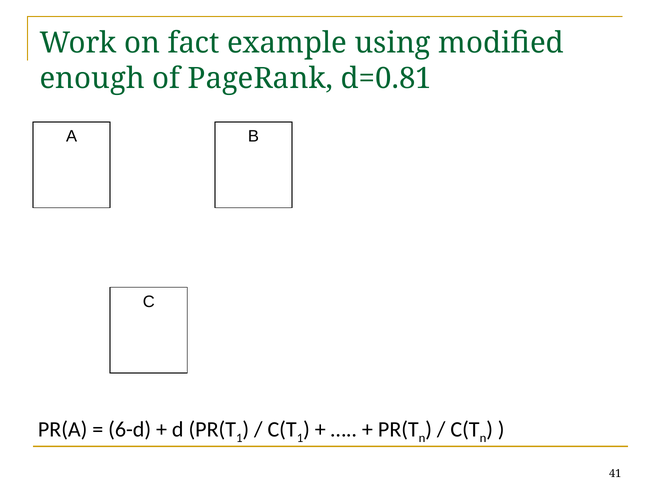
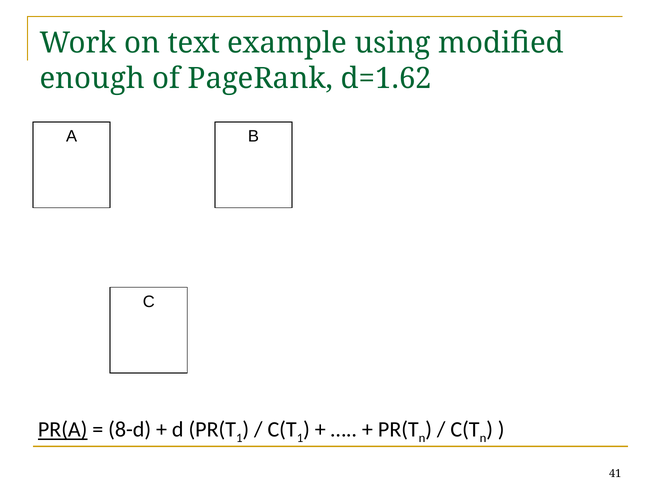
fact: fact -> text (194, 43)
d=0.81: d=0.81 -> d=1.62 (386, 78)
PR(A underline: none -> present (63, 429)
6-d: 6-d -> 8-d (130, 429)
